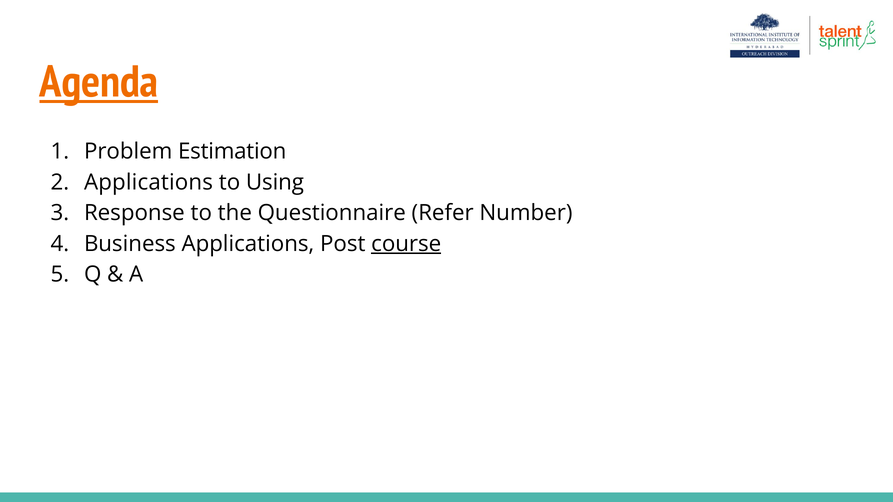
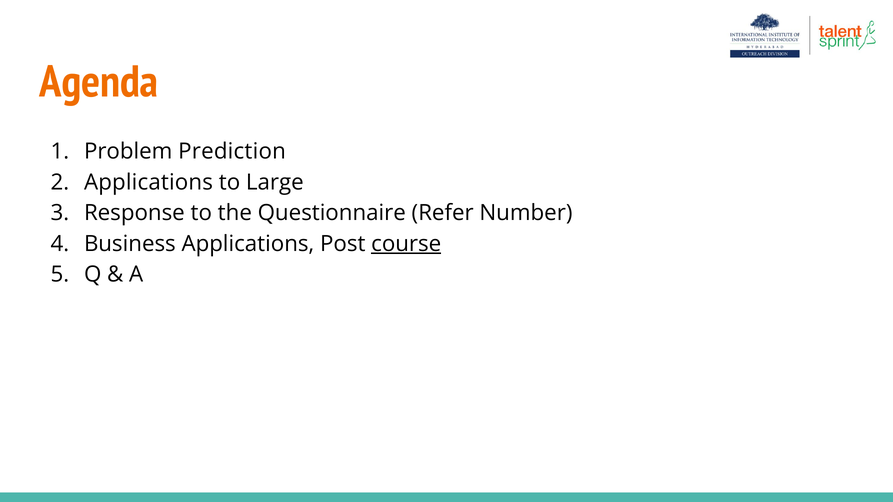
Agenda underline: present -> none (99, 82)
Estimation: Estimation -> Prediction (232, 152)
Using: Using -> Large (275, 182)
